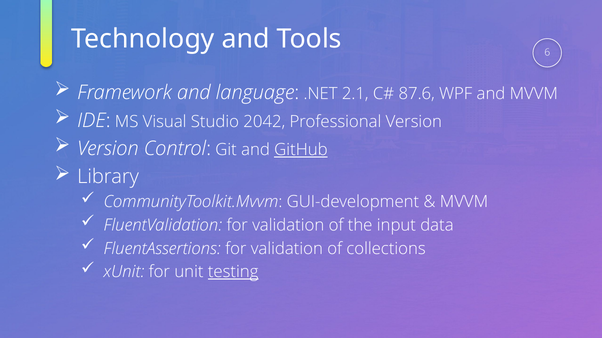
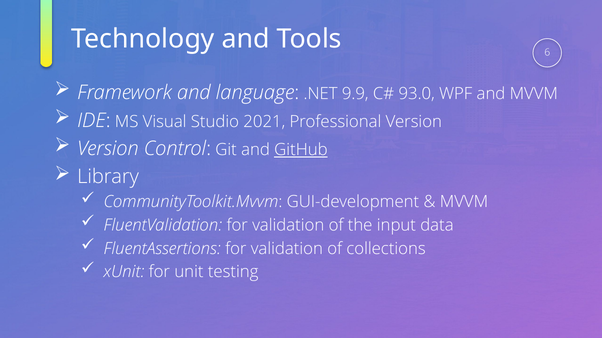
2.1: 2.1 -> 9.9 (355, 94)
87.6: 87.6 -> 93.0 (417, 94)
2042: 2042 -> 2021 (264, 122)
testing underline: present -> none (233, 272)
